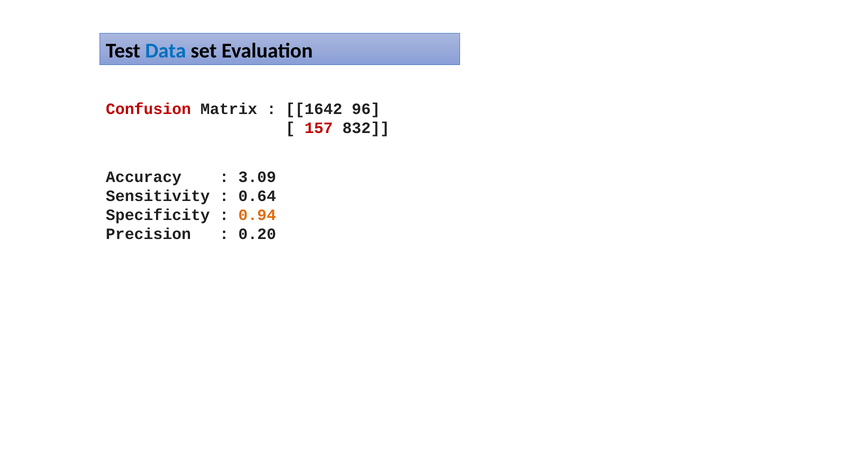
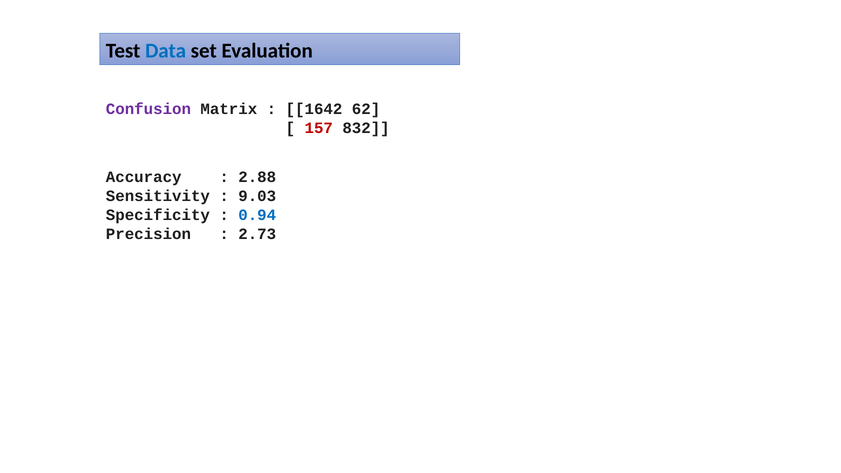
Confusion colour: red -> purple (148, 109)
96: 96 -> 62 (366, 109)
3.09: 3.09 -> 2.88 (257, 177)
0.64: 0.64 -> 9.03 (257, 196)
0.94 colour: orange -> blue (257, 215)
0.20: 0.20 -> 2.73 (257, 234)
